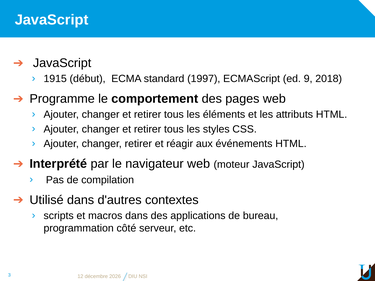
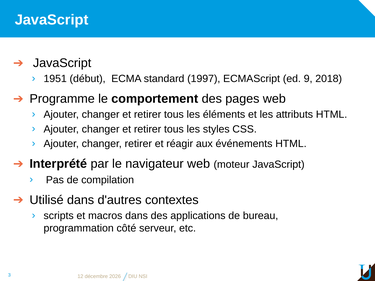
1915: 1915 -> 1951 (55, 79)
